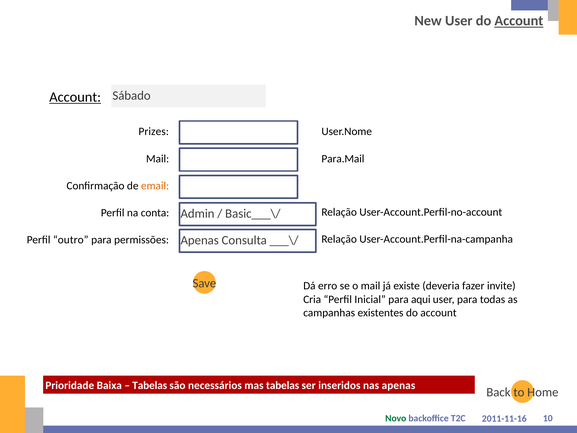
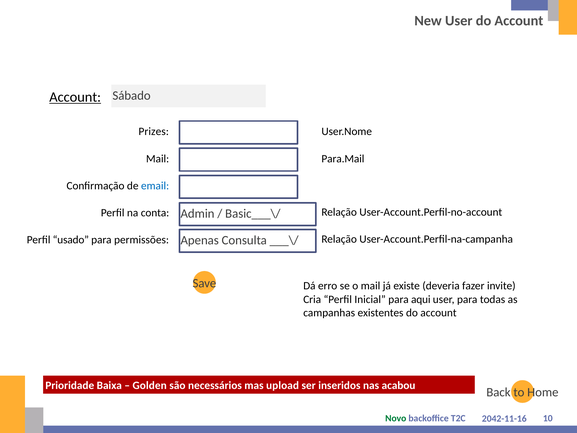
Account underline: present -> none (519, 21)
email colour: orange -> blue (155, 186)
outro: outro -> usado (71, 240)
Tabelas: Tabelas -> Golden (150, 385)
mas tabelas: tabelas -> upload (283, 385)
nas apenas: apenas -> acabou (399, 385)
2011-11-16: 2011-11-16 -> 2042-11-16 (504, 418)
